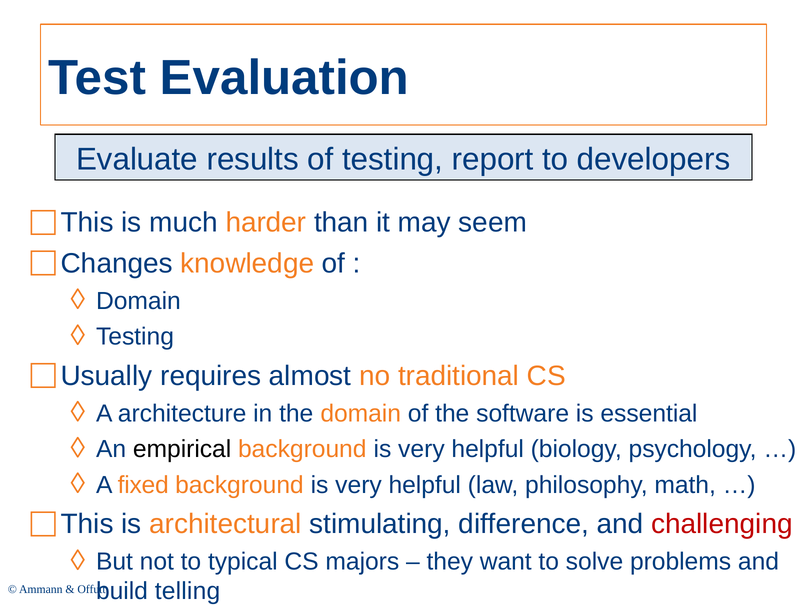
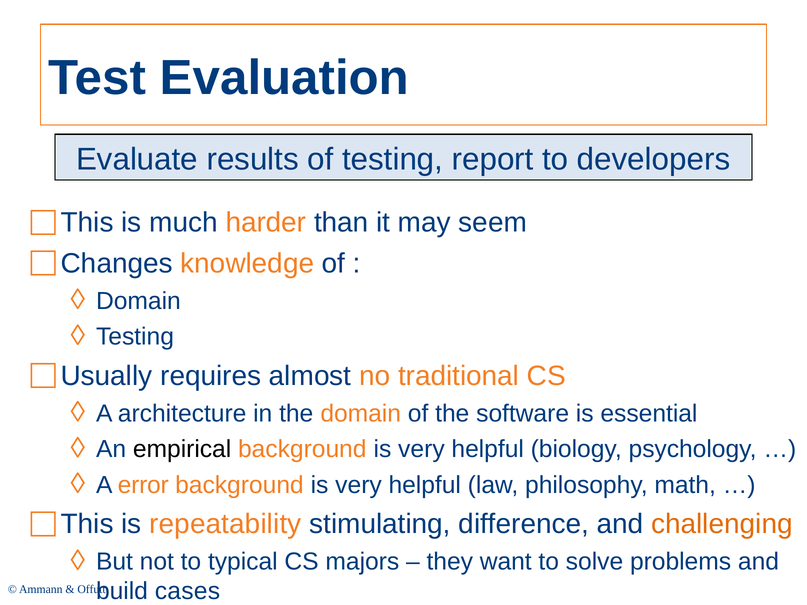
fixed: fixed -> error (143, 485)
architectural: architectural -> repeatability (225, 524)
challenging colour: red -> orange (722, 524)
telling: telling -> cases (187, 592)
